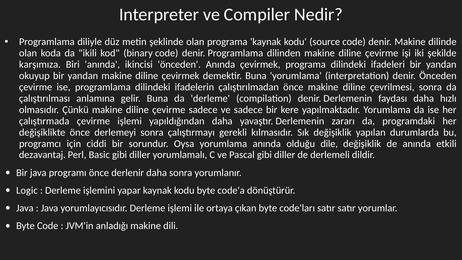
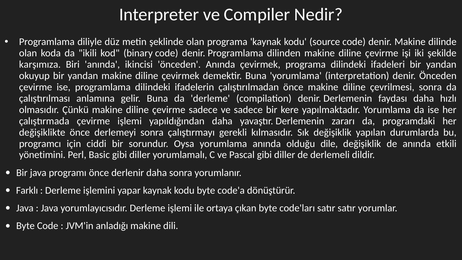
dezavantaj: dezavantaj -> yönetimini (42, 155)
Logic: Logic -> Farklı (27, 190)
